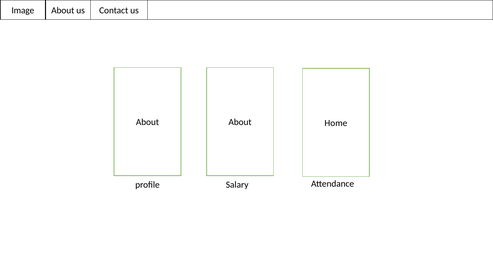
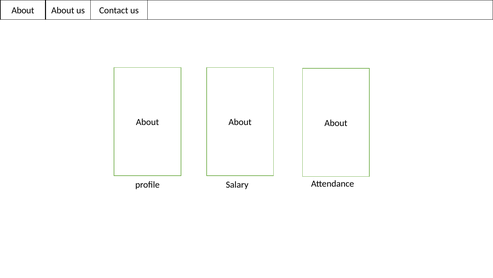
Image: Image -> About (23, 10)
Home: Home -> About (336, 123)
